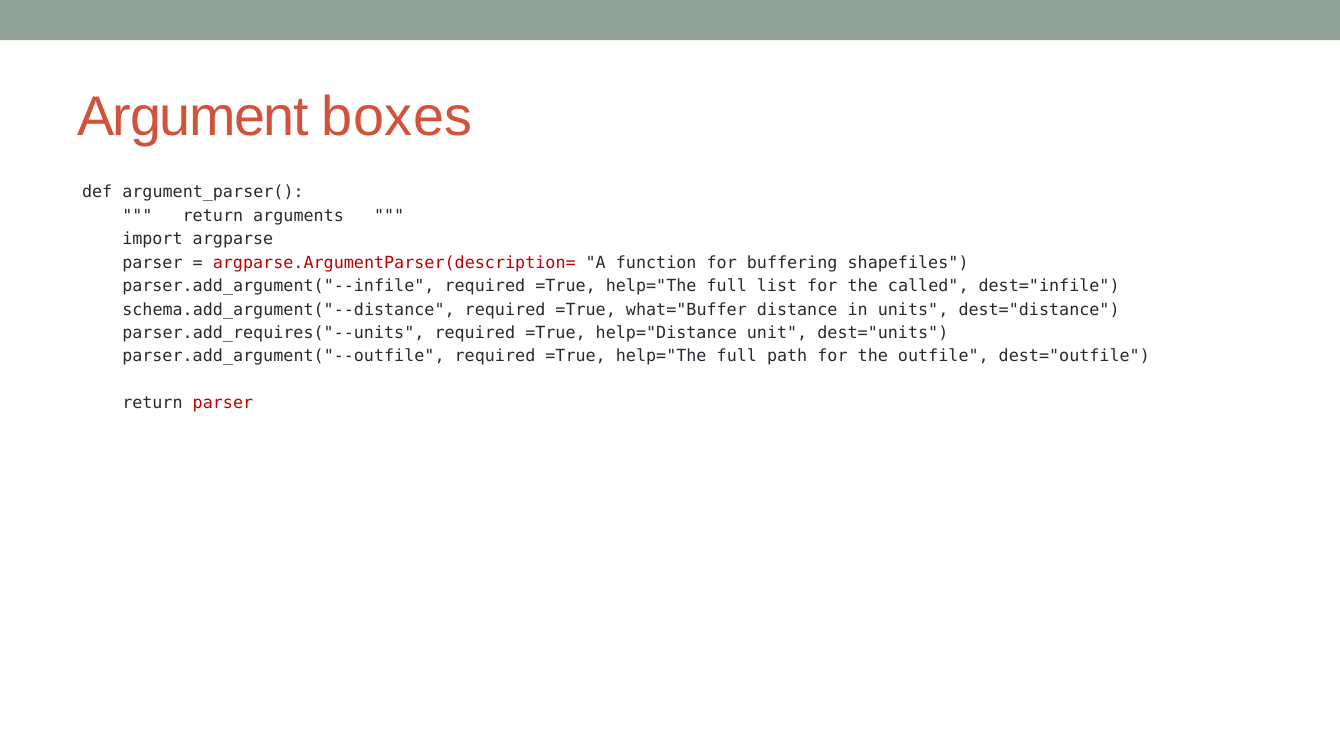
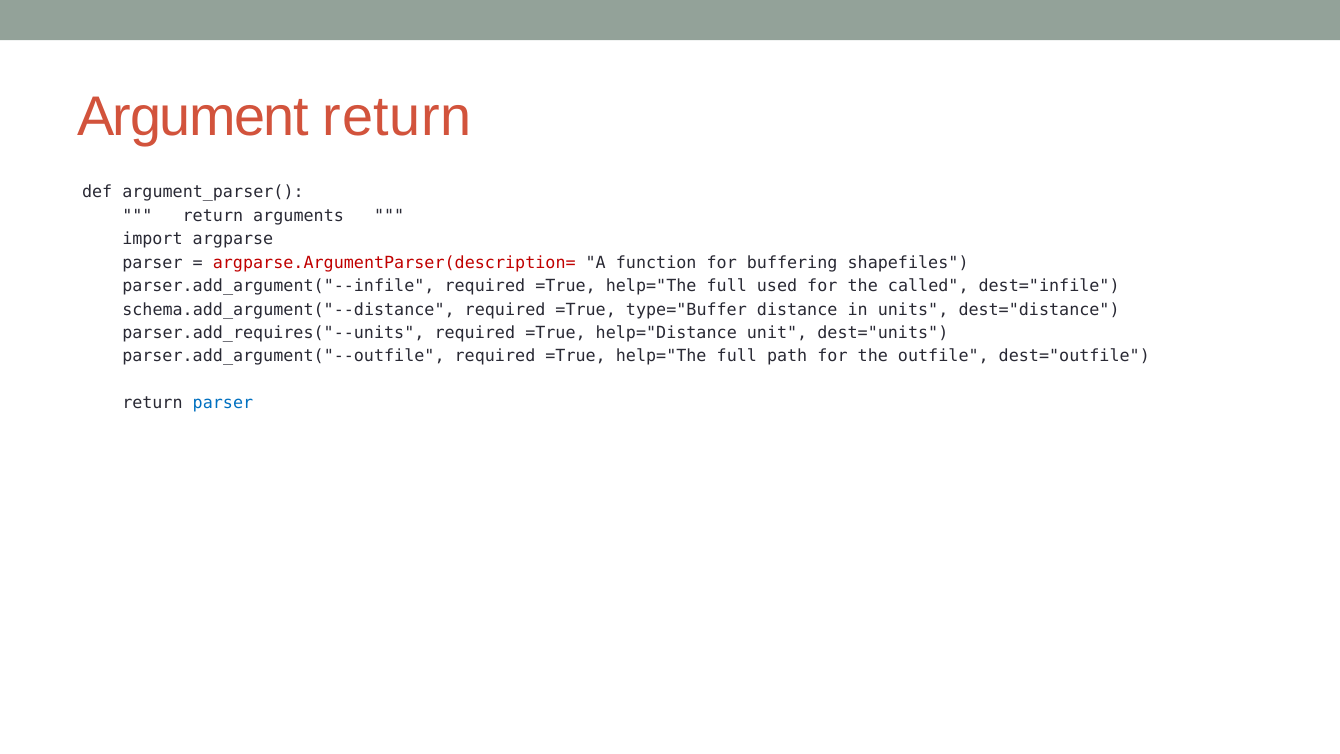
Argument boxes: boxes -> return (397, 117)
list: list -> used (777, 286)
what="Buffer: what="Buffer -> type="Buffer (686, 310)
parser colour: red -> blue (223, 403)
